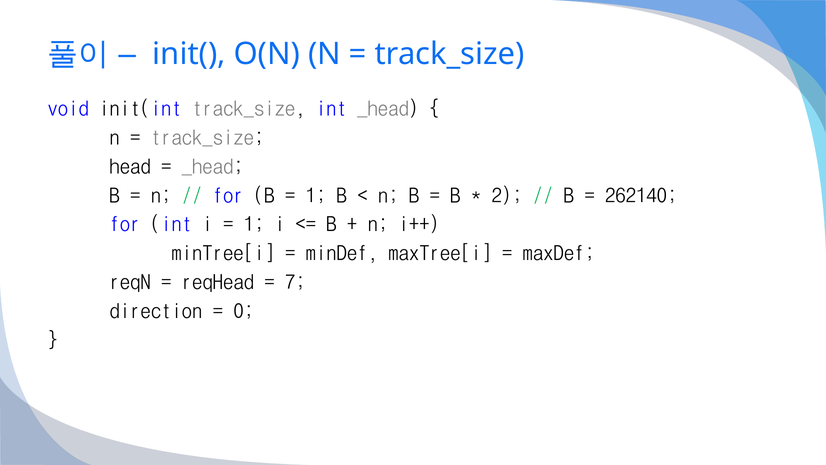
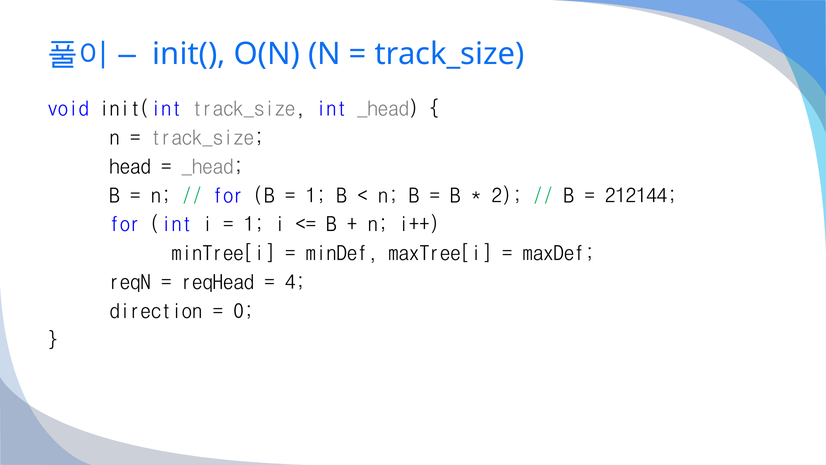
262140: 262140 -> 212144 (641, 196)
7: 7 -> 4 (295, 282)
